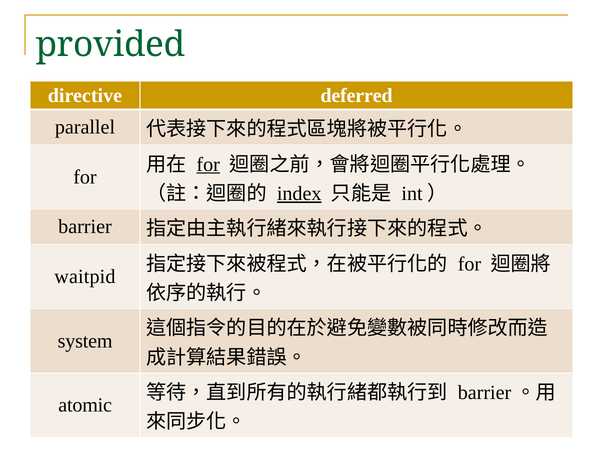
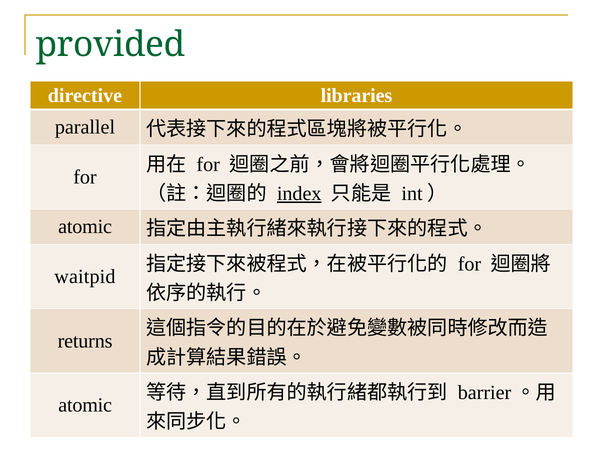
deferred: deferred -> libraries (356, 96)
for underline: present -> none (208, 165)
barrier: barrier -> atomic (85, 227)
system: system -> returns (85, 341)
